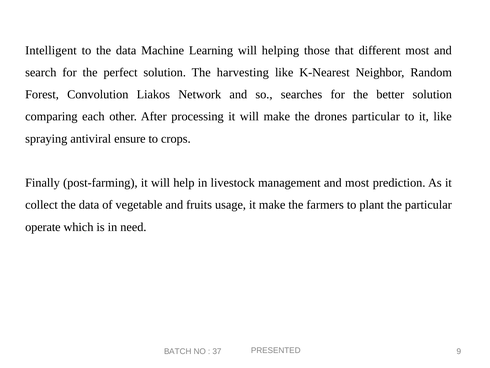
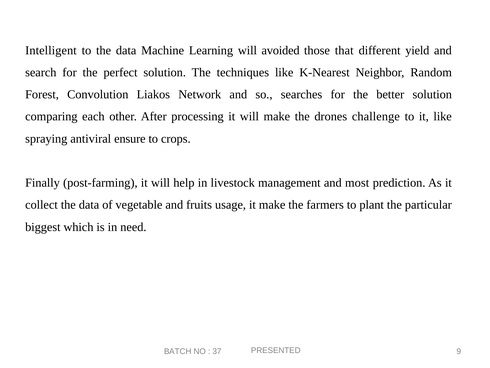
helping: helping -> avoided (281, 50)
different most: most -> yield (417, 50)
harvesting: harvesting -> techniques (243, 72)
drones particular: particular -> challenge (376, 116)
operate: operate -> biggest (43, 227)
